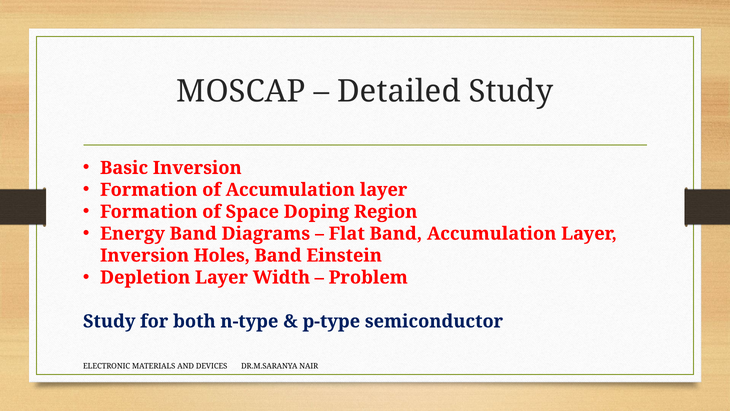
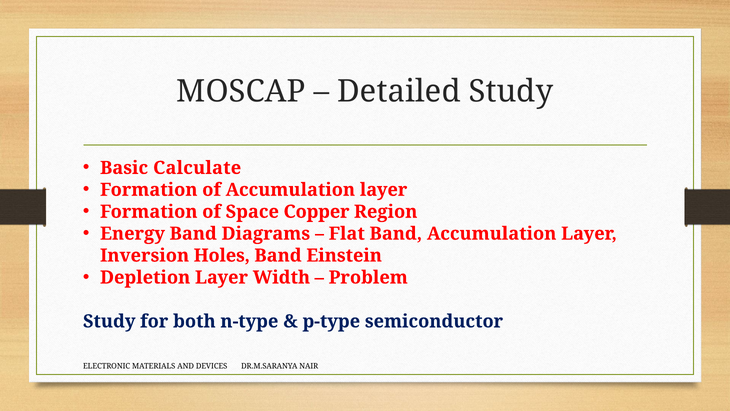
Basic Inversion: Inversion -> Calculate (197, 168)
Doping: Doping -> Copper (317, 212)
